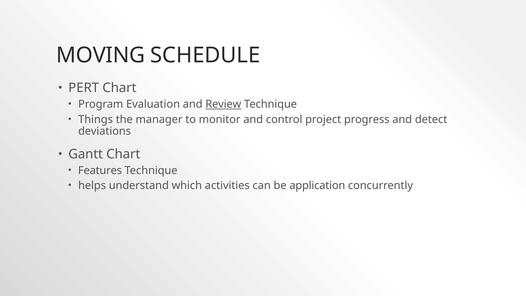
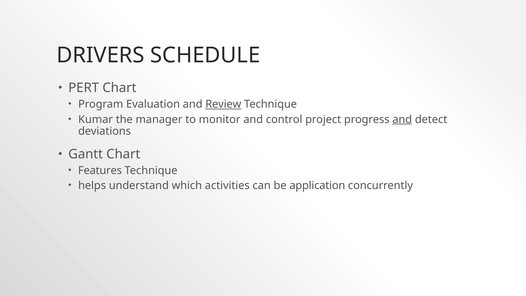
MOVING: MOVING -> DRIVERS (101, 55)
Things: Things -> Kumar (96, 119)
and underline: none -> present (402, 119)
